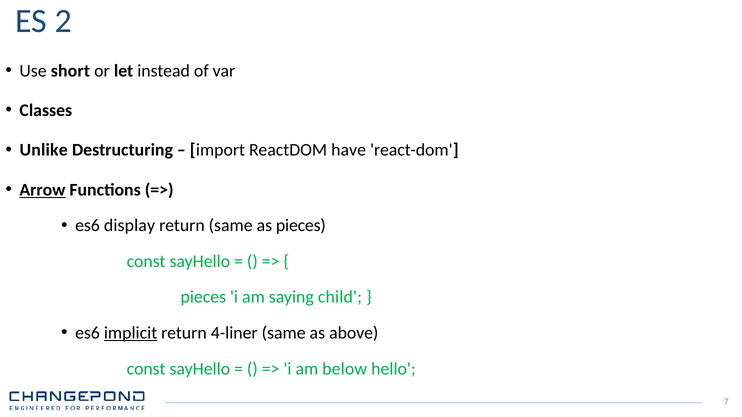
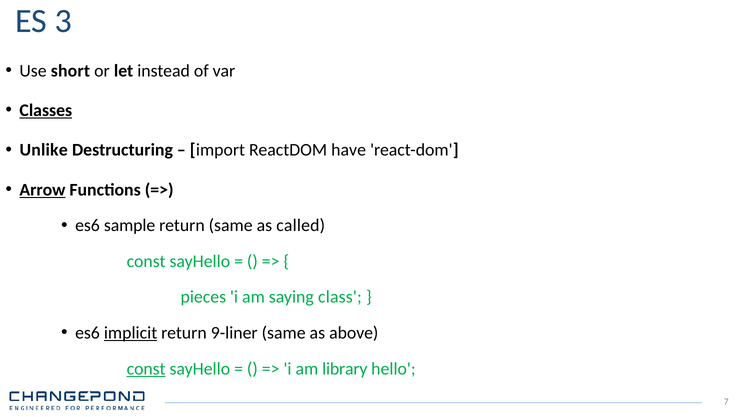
2: 2 -> 3 (63, 21)
Classes underline: none -> present (46, 111)
display: display -> sample (130, 226)
as pieces: pieces -> called (301, 226)
child: child -> class (340, 297)
4-liner: 4-liner -> 9-liner (234, 333)
const underline: none -> present (146, 369)
below: below -> library (345, 369)
